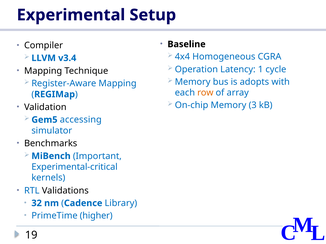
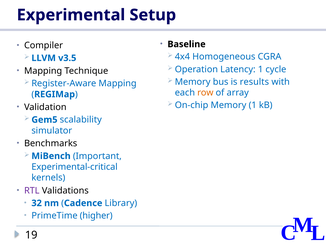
v3.4: v3.4 -> v3.5 (67, 58)
adopts: adopts -> results (254, 82)
Memory 3: 3 -> 1 (253, 105)
accessing: accessing -> scalability (81, 120)
RTL colour: blue -> purple (32, 191)
